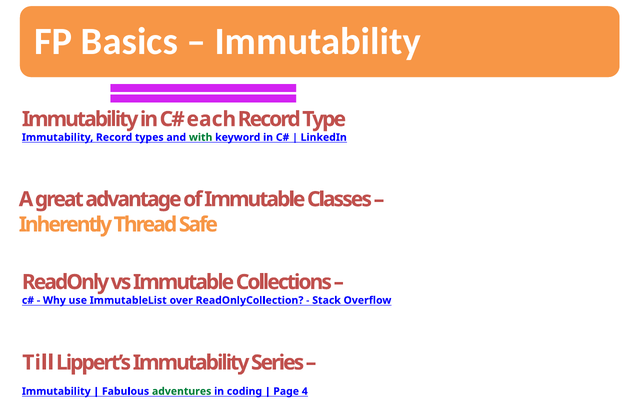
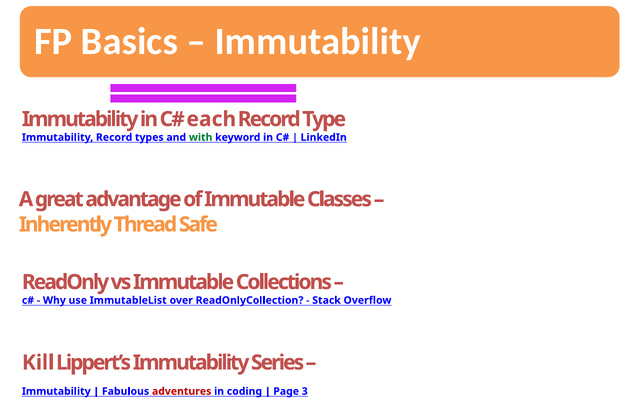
Till: Till -> Kill (38, 363)
adventures colour: green -> red (182, 391)
4: 4 -> 3 (305, 391)
